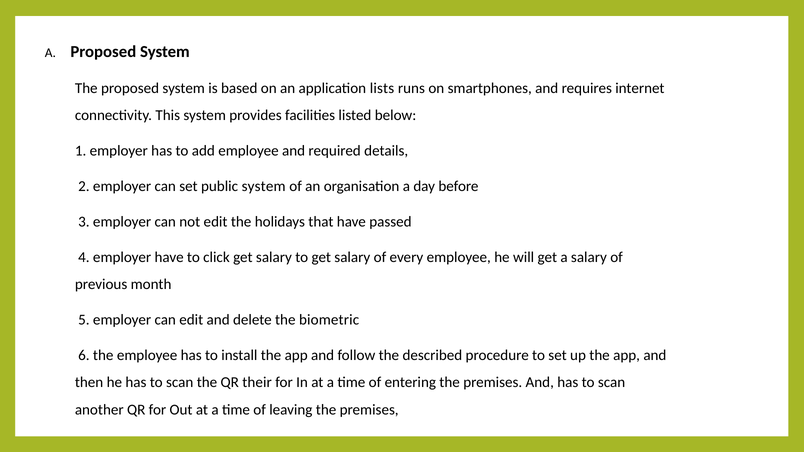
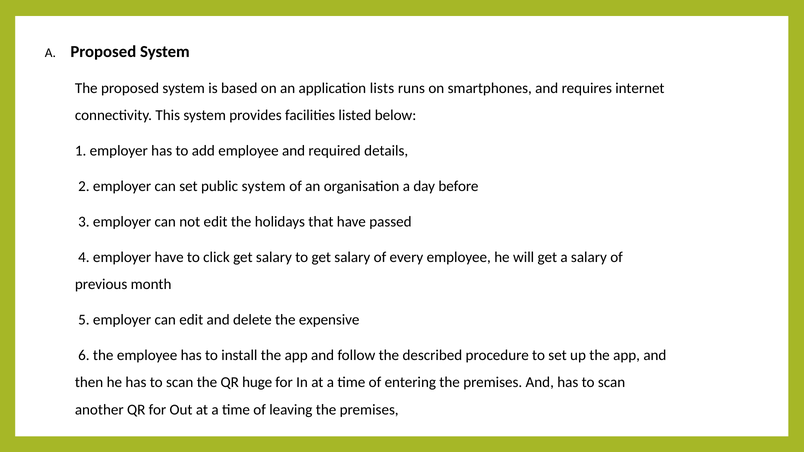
biometric: biometric -> expensive (329, 320)
their: their -> huge (257, 383)
